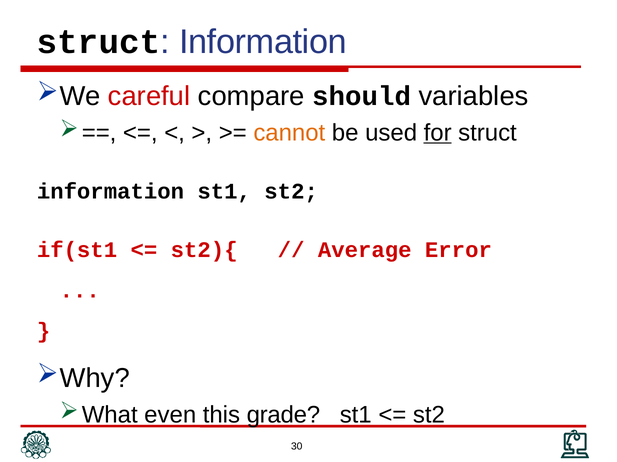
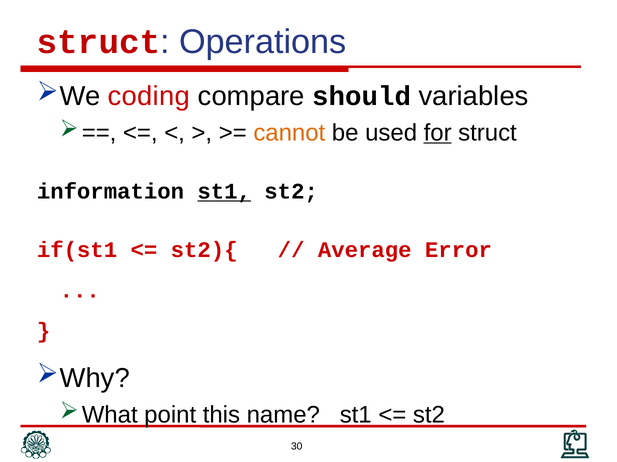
struct colour: black -> red (99, 42)
Information: Information -> Operations (263, 42)
careful: careful -> coding (149, 96)
st1 underline: none -> present (224, 192)
even: even -> point (170, 415)
grade: grade -> name (283, 415)
